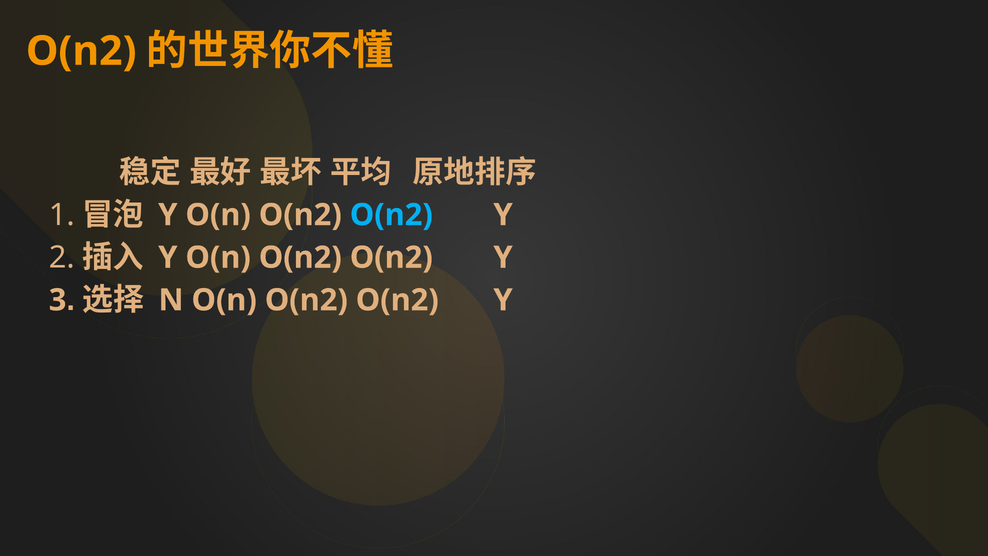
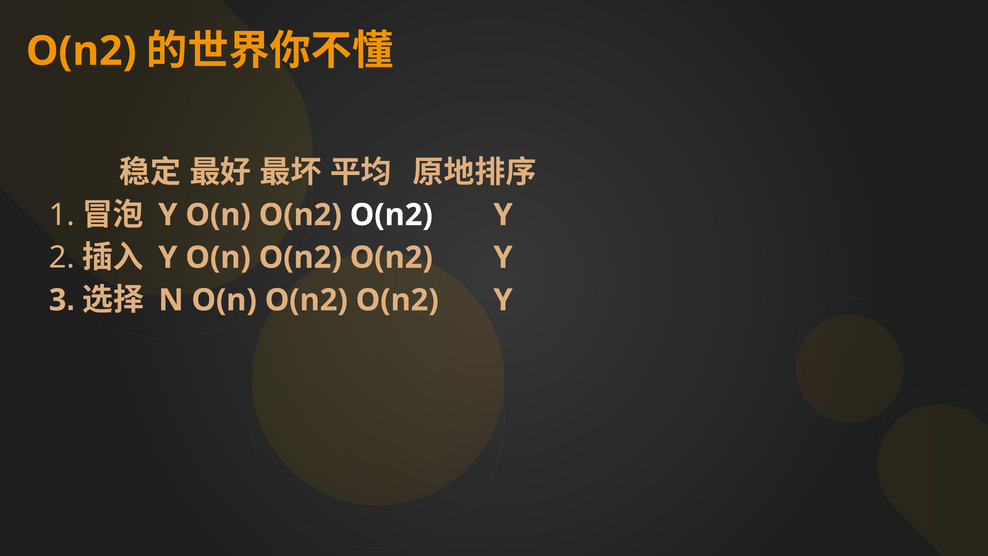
O(n2 colour: light blue -> white (391, 215)
